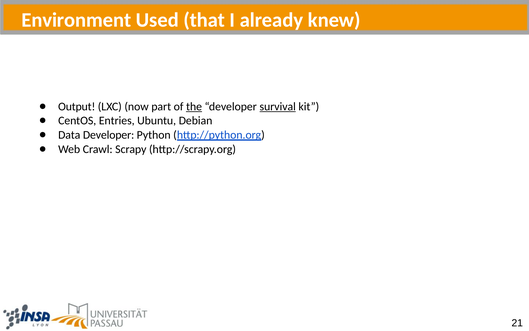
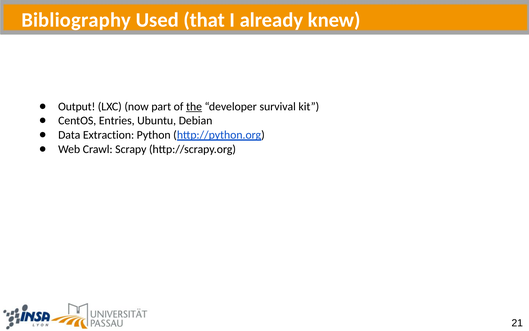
Environment: Environment -> Bibliography (76, 20)
survival underline: present -> none (278, 107)
Data Developer: Developer -> Extraction (109, 135)
